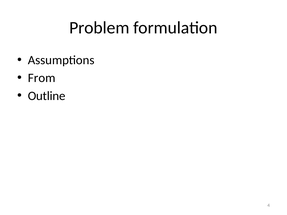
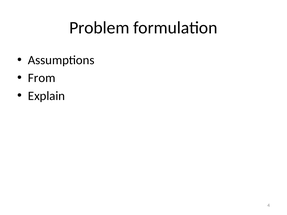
Outline: Outline -> Explain (47, 96)
